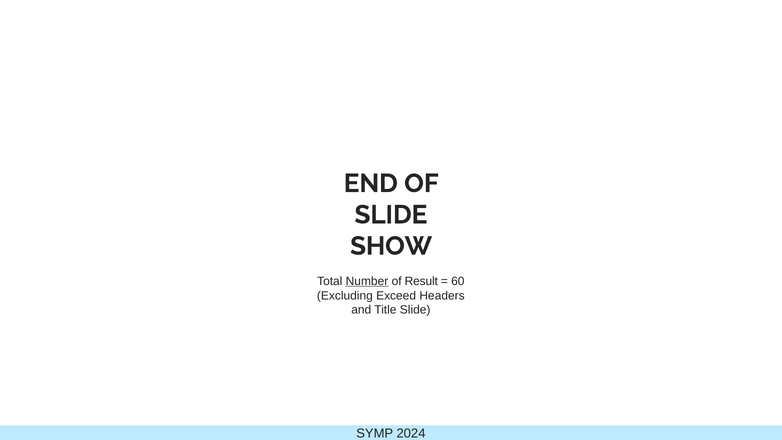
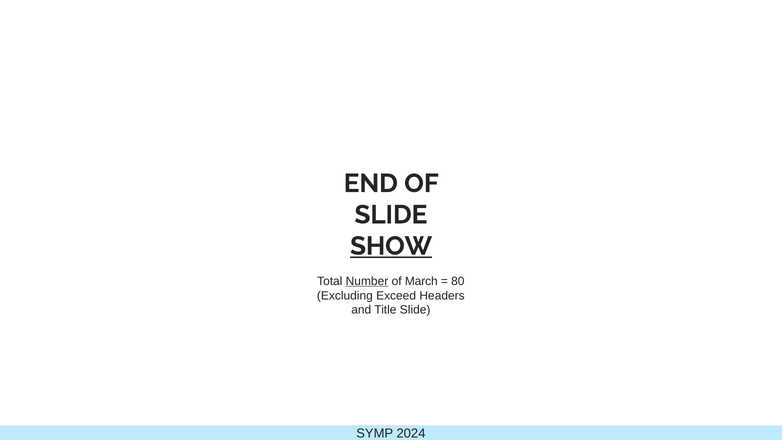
SHOW underline: none -> present (391, 246)
Result: Result -> March (421, 281)
60: 60 -> 80 (458, 281)
